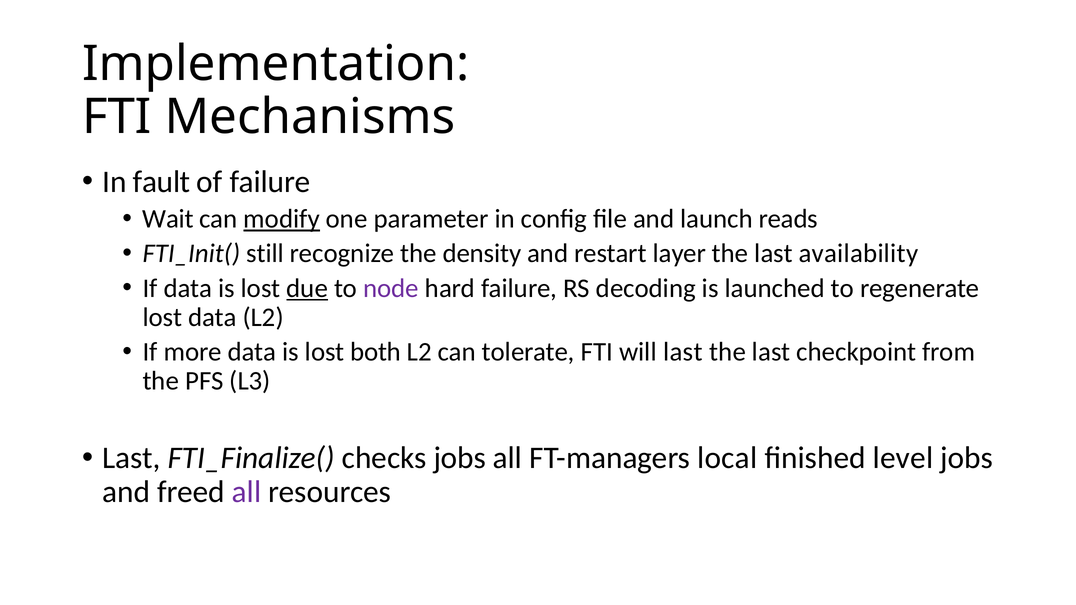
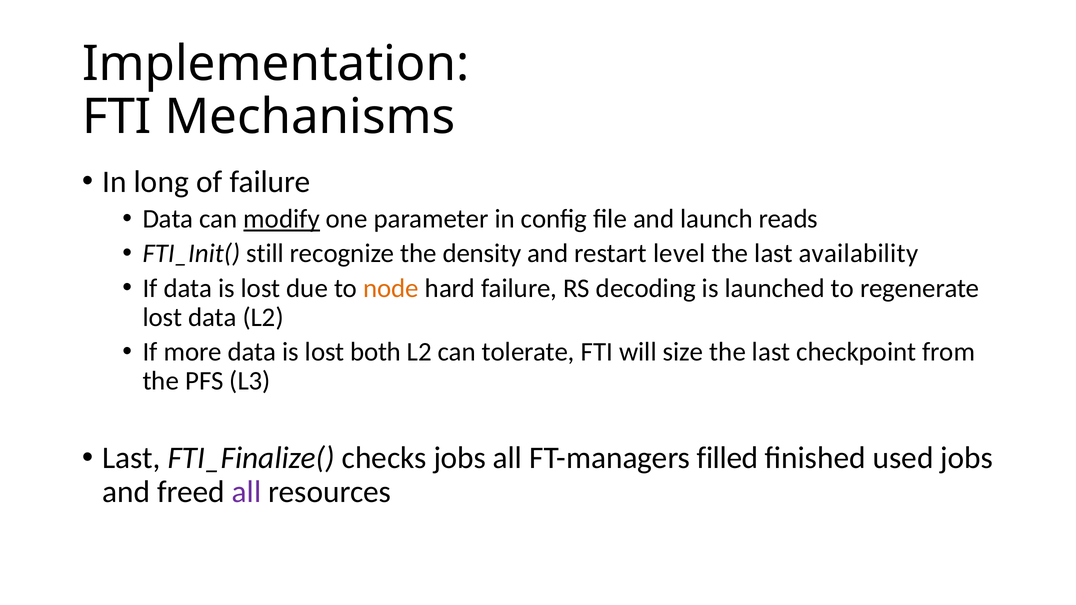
fault: fault -> long (161, 182)
Wait: Wait -> Data (168, 219)
layer: layer -> level (679, 254)
due underline: present -> none (307, 288)
node colour: purple -> orange (391, 288)
will last: last -> size (683, 352)
local: local -> filled (728, 458)
level: level -> used (903, 458)
